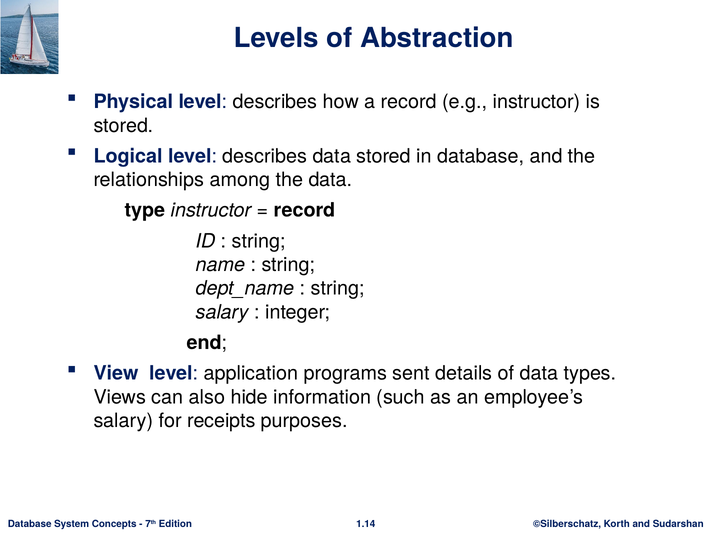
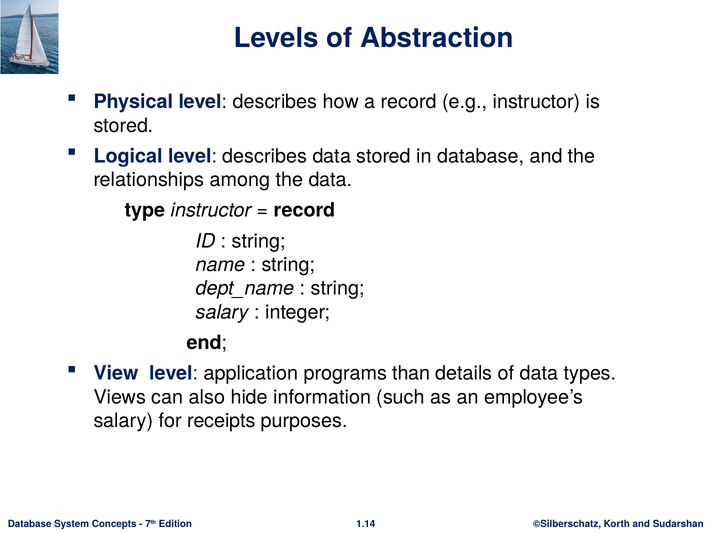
sent: sent -> than (411, 373)
